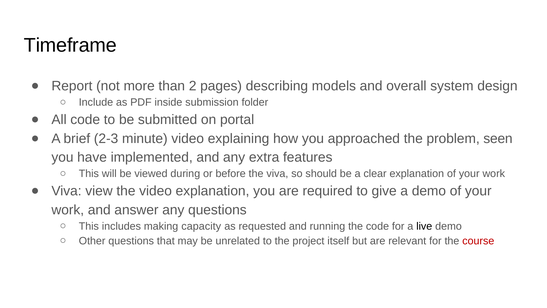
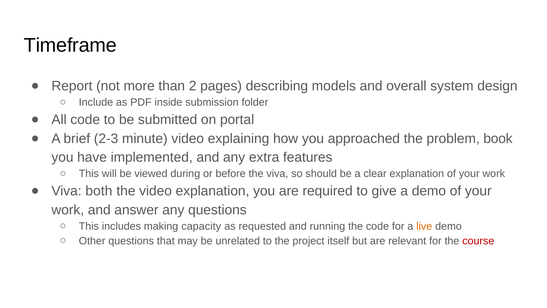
seen: seen -> book (498, 138)
view: view -> both (99, 191)
live colour: black -> orange (424, 226)
